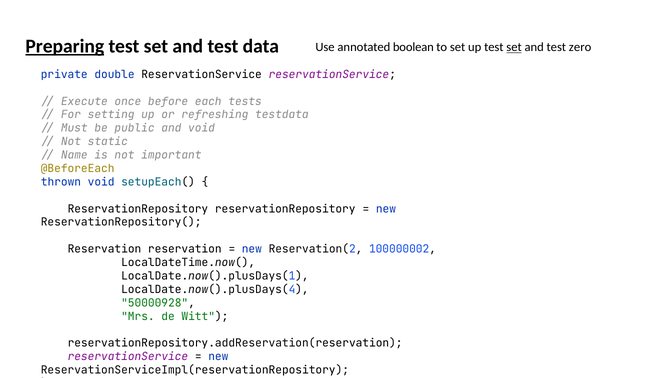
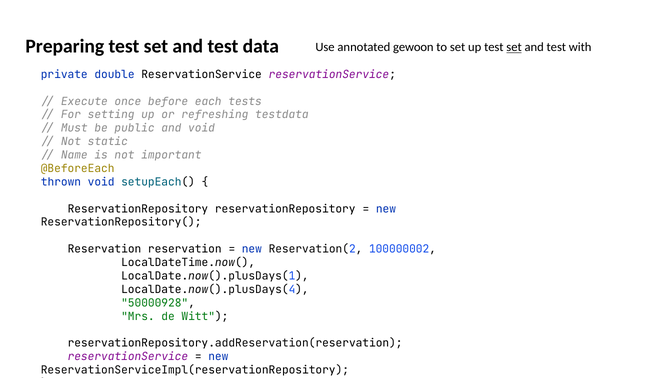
Preparing underline: present -> none (65, 46)
boolean: boolean -> gewoon (413, 47)
zero: zero -> with (580, 47)
